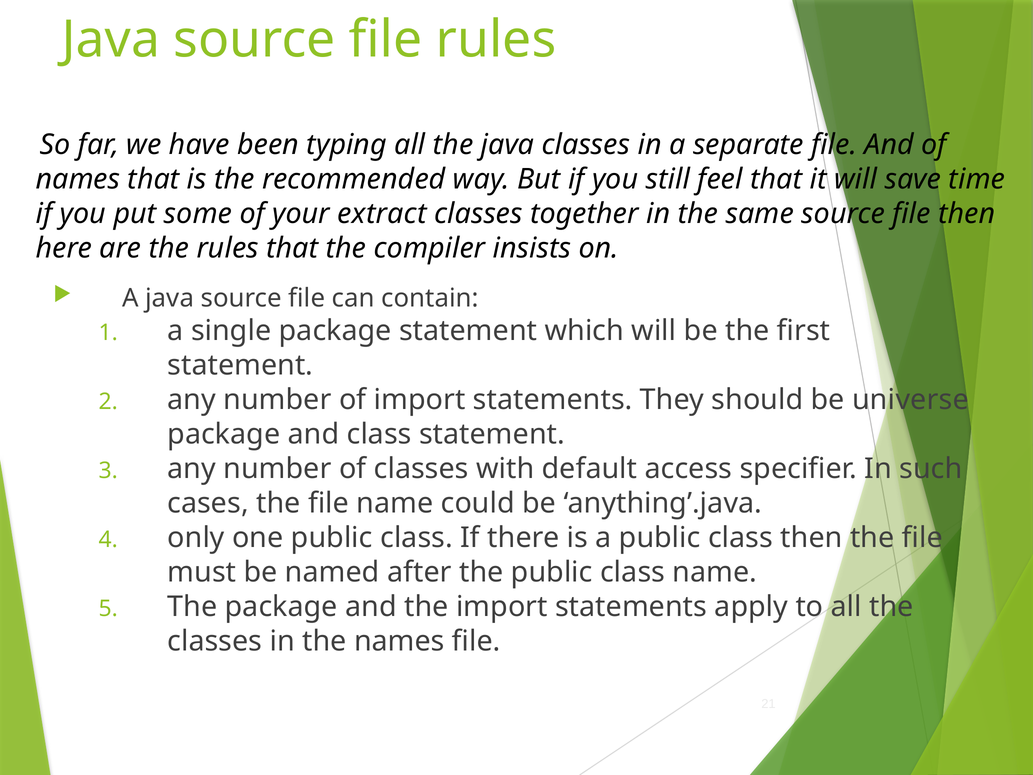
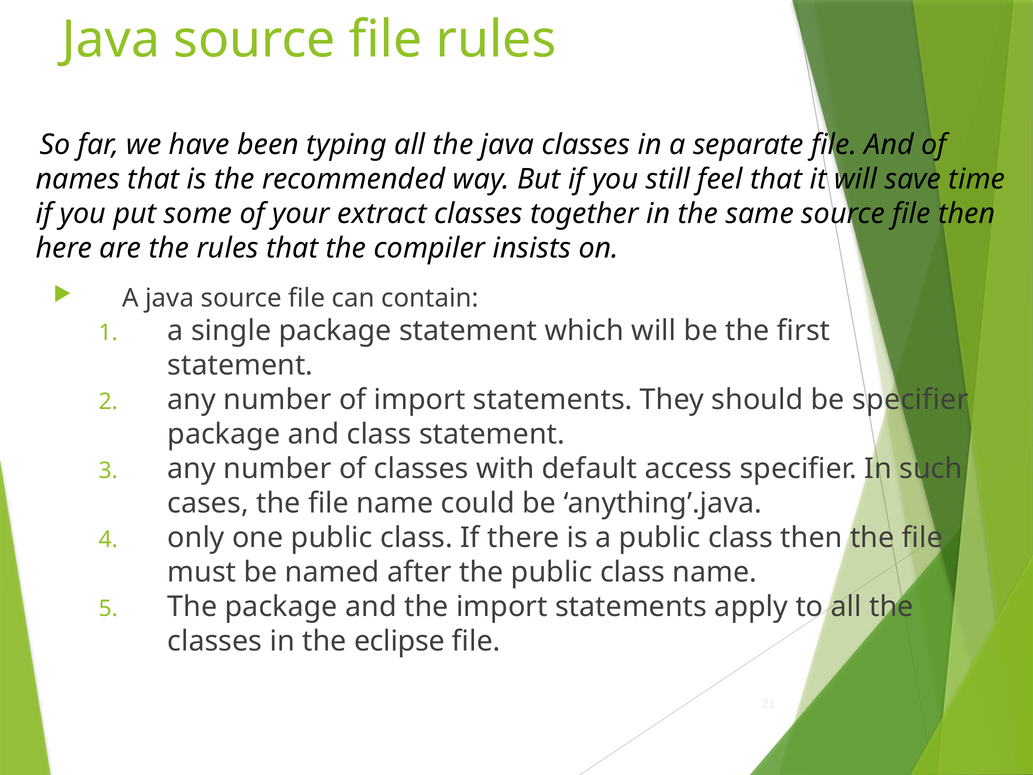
be universe: universe -> specifier (910, 400)
the names: names -> eclipse (399, 641)
